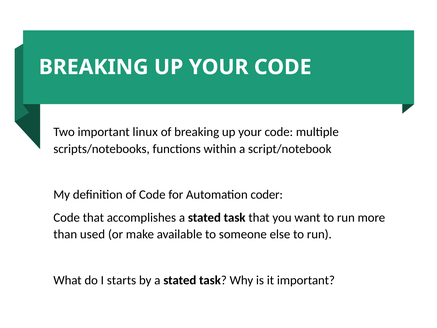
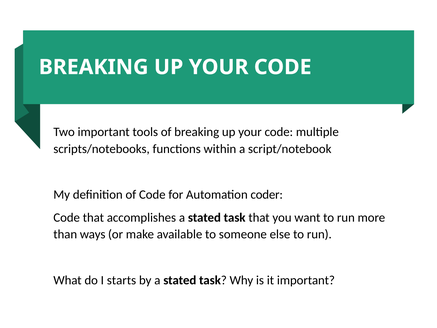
linux: linux -> tools (145, 132)
used: used -> ways (93, 234)
